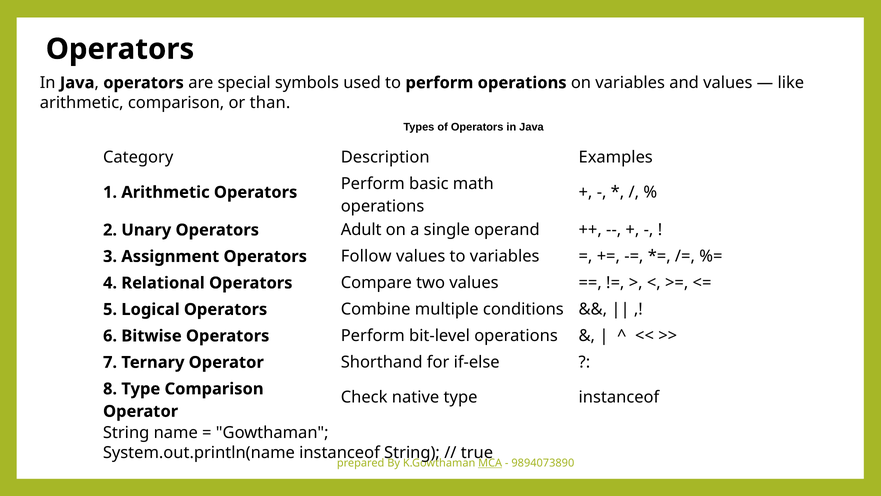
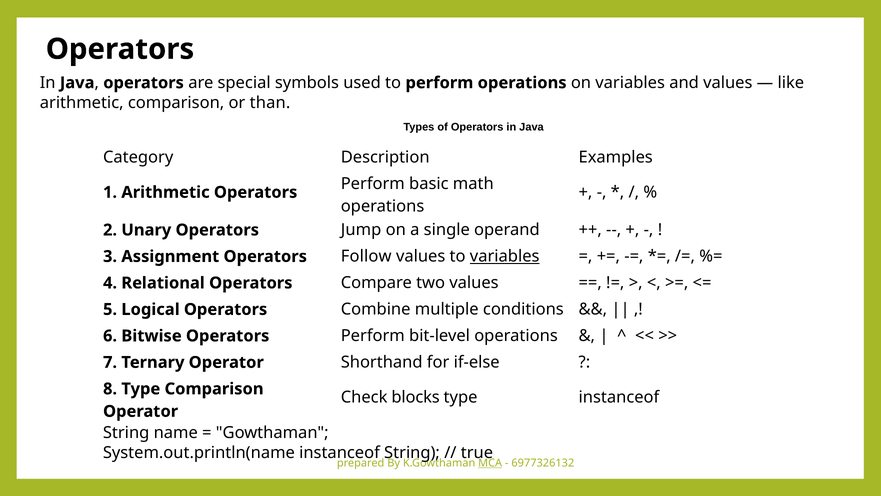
Adult: Adult -> Jump (361, 230)
variables underline: none -> present (505, 256)
native: native -> blocks (416, 397)
9894073890: 9894073890 -> 6977326132 (543, 463)
